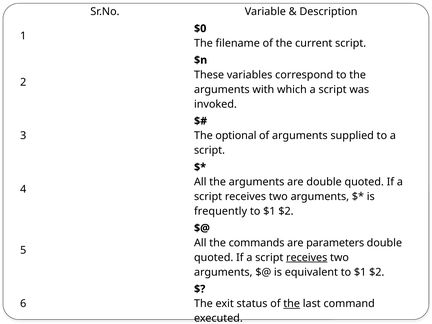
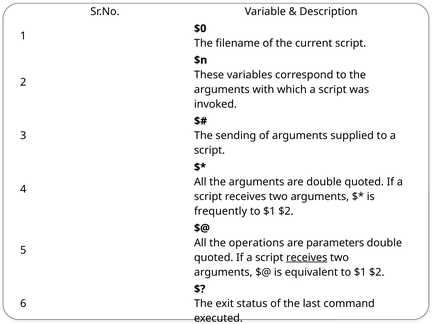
optional: optional -> sending (236, 136)
commands: commands -> operations (256, 243)
the underline: present -> none (292, 304)
